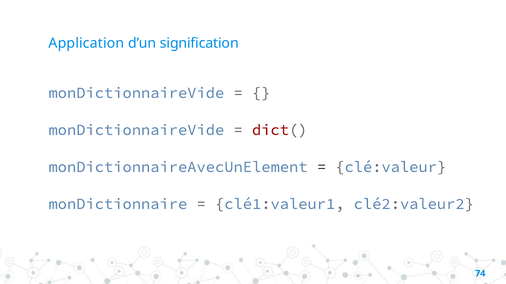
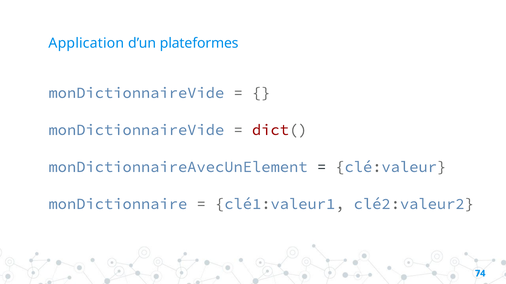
signification: signification -> plateformes (199, 43)
